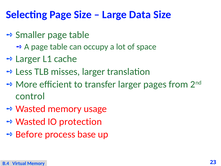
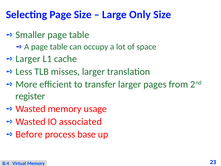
Data: Data -> Only (140, 15)
control: control -> register (30, 96)
protection: protection -> associated (81, 121)
